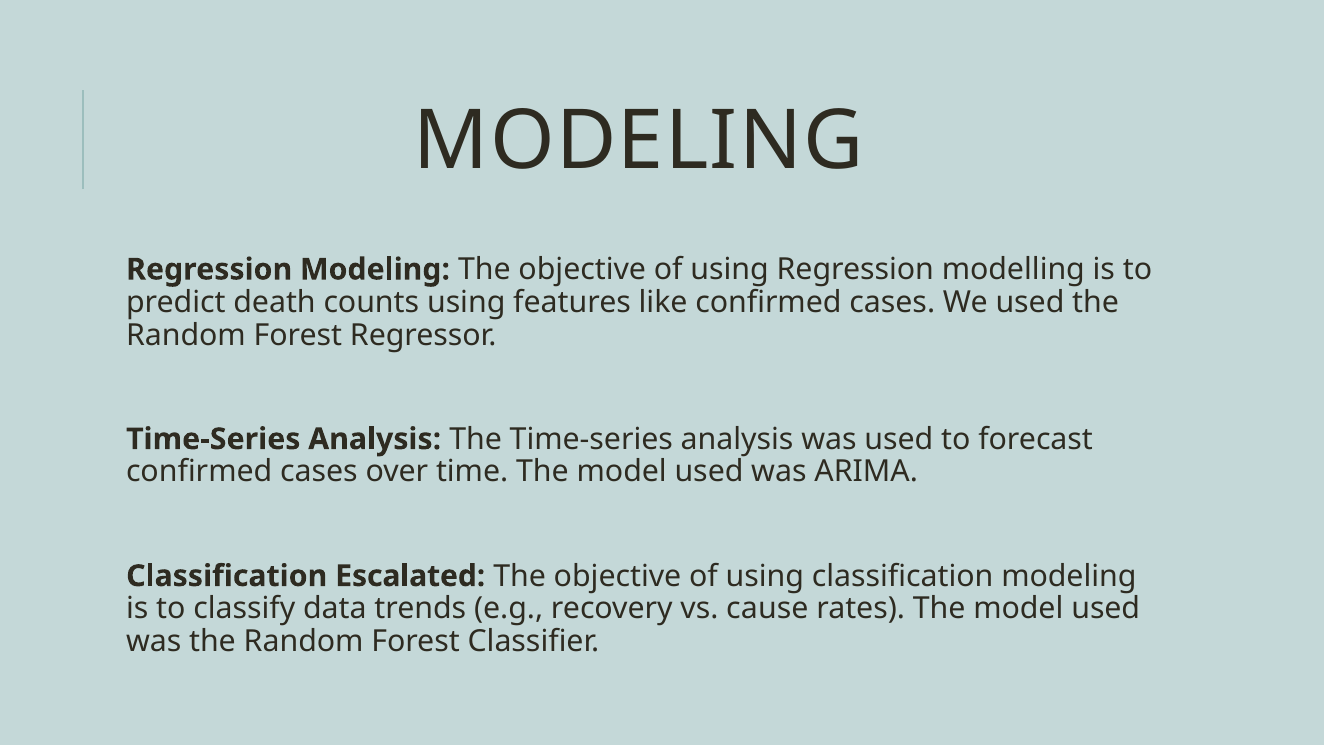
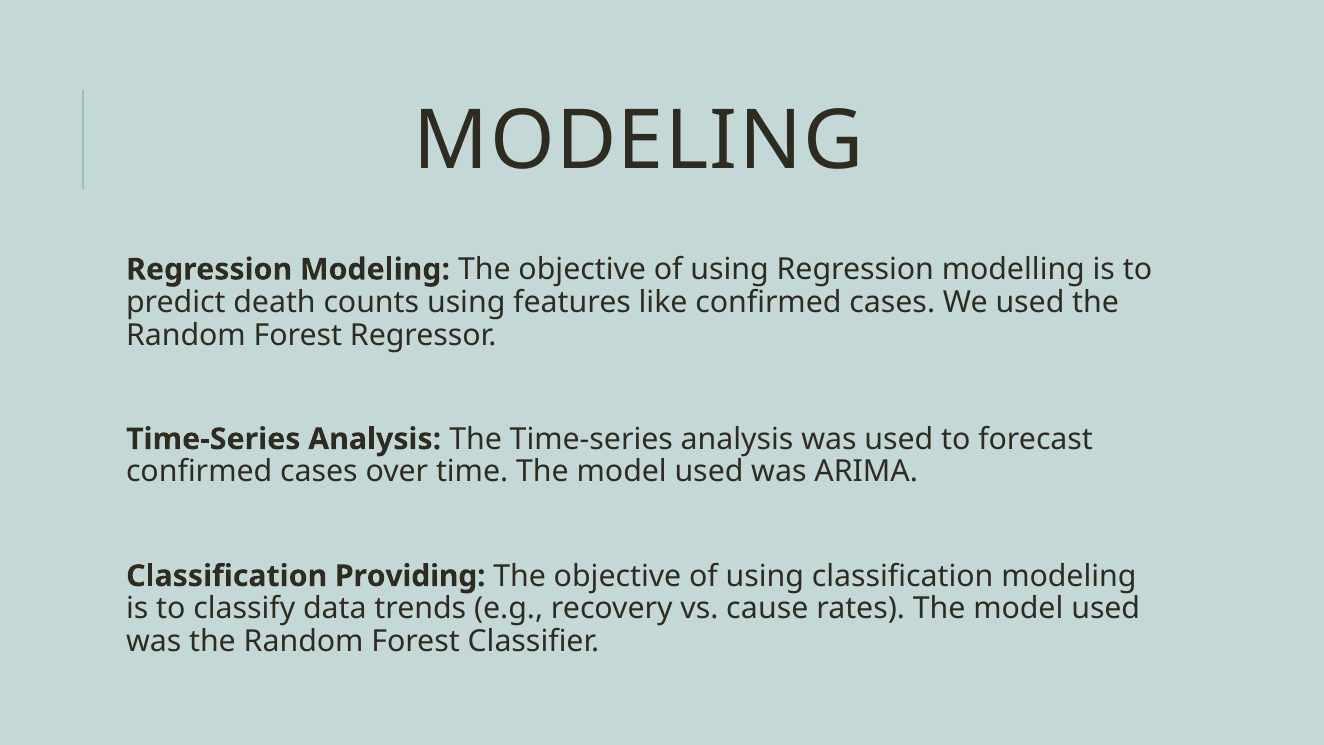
Escalated: Escalated -> Providing (410, 576)
